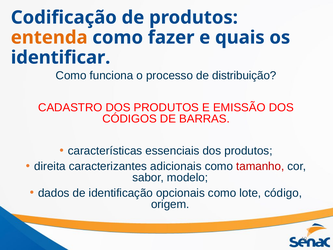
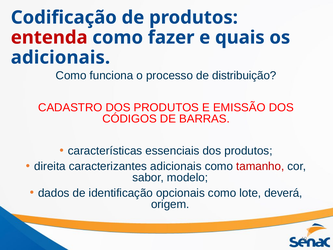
entenda colour: orange -> red (49, 37)
identificar: identificar -> adicionais (60, 57)
código: código -> deverá (283, 193)
